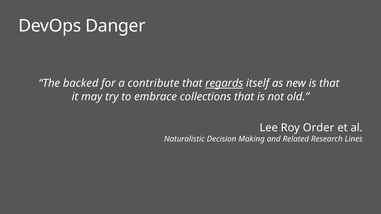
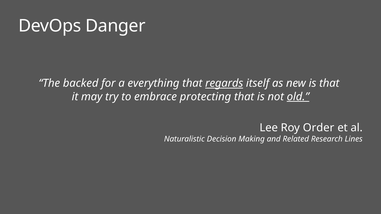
contribute: contribute -> everything (153, 83)
collections: collections -> protecting (205, 97)
old underline: none -> present (298, 97)
